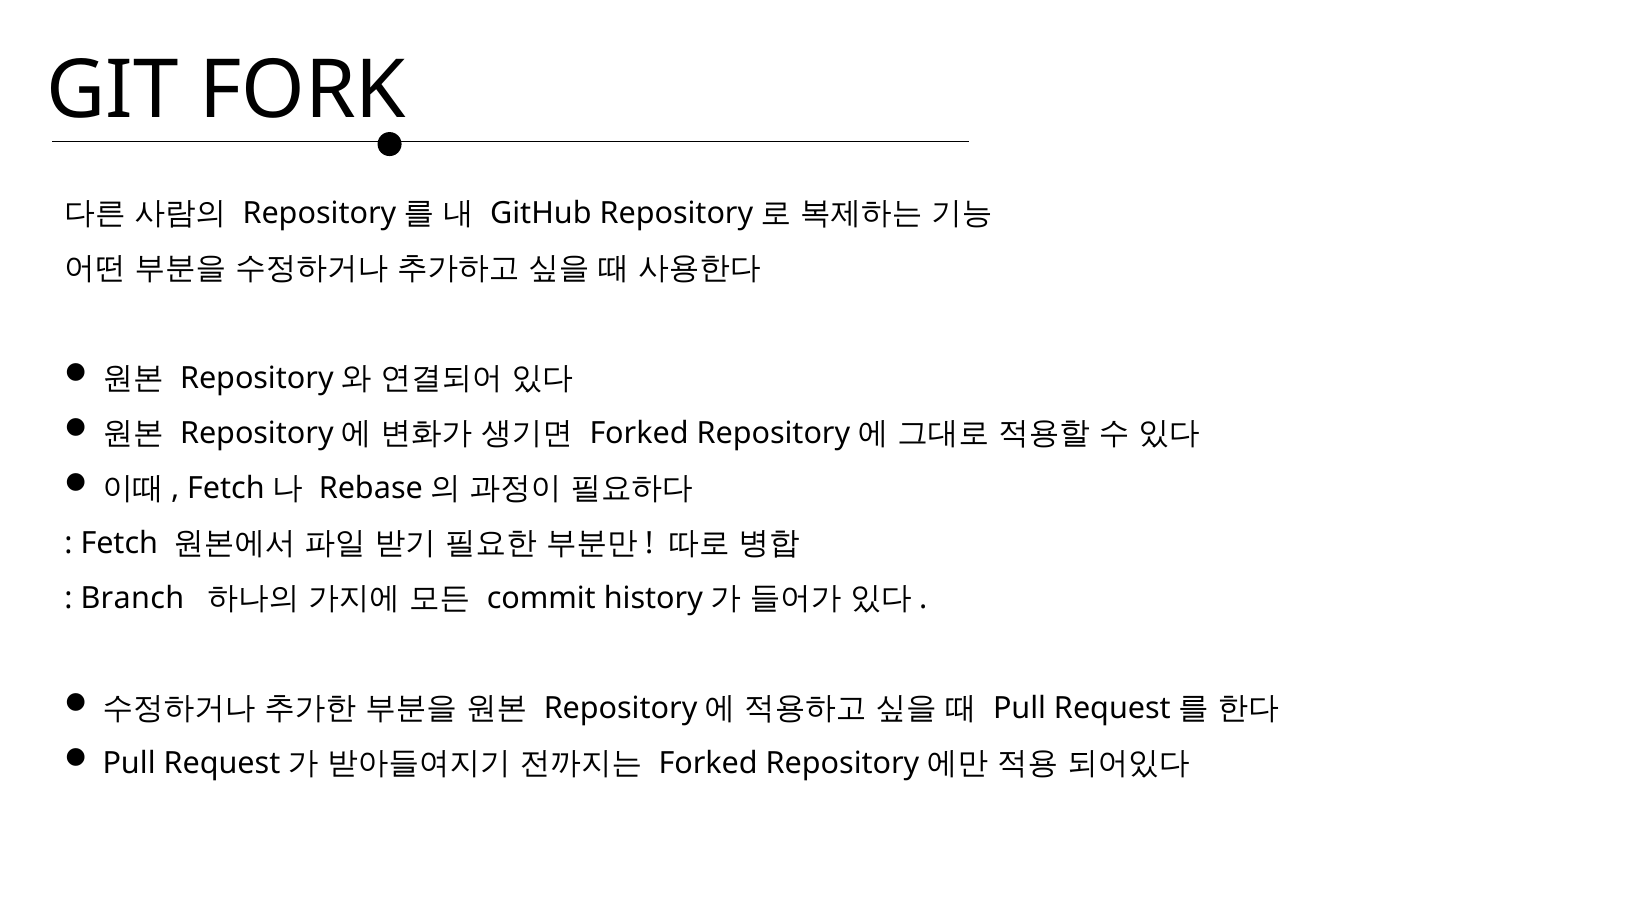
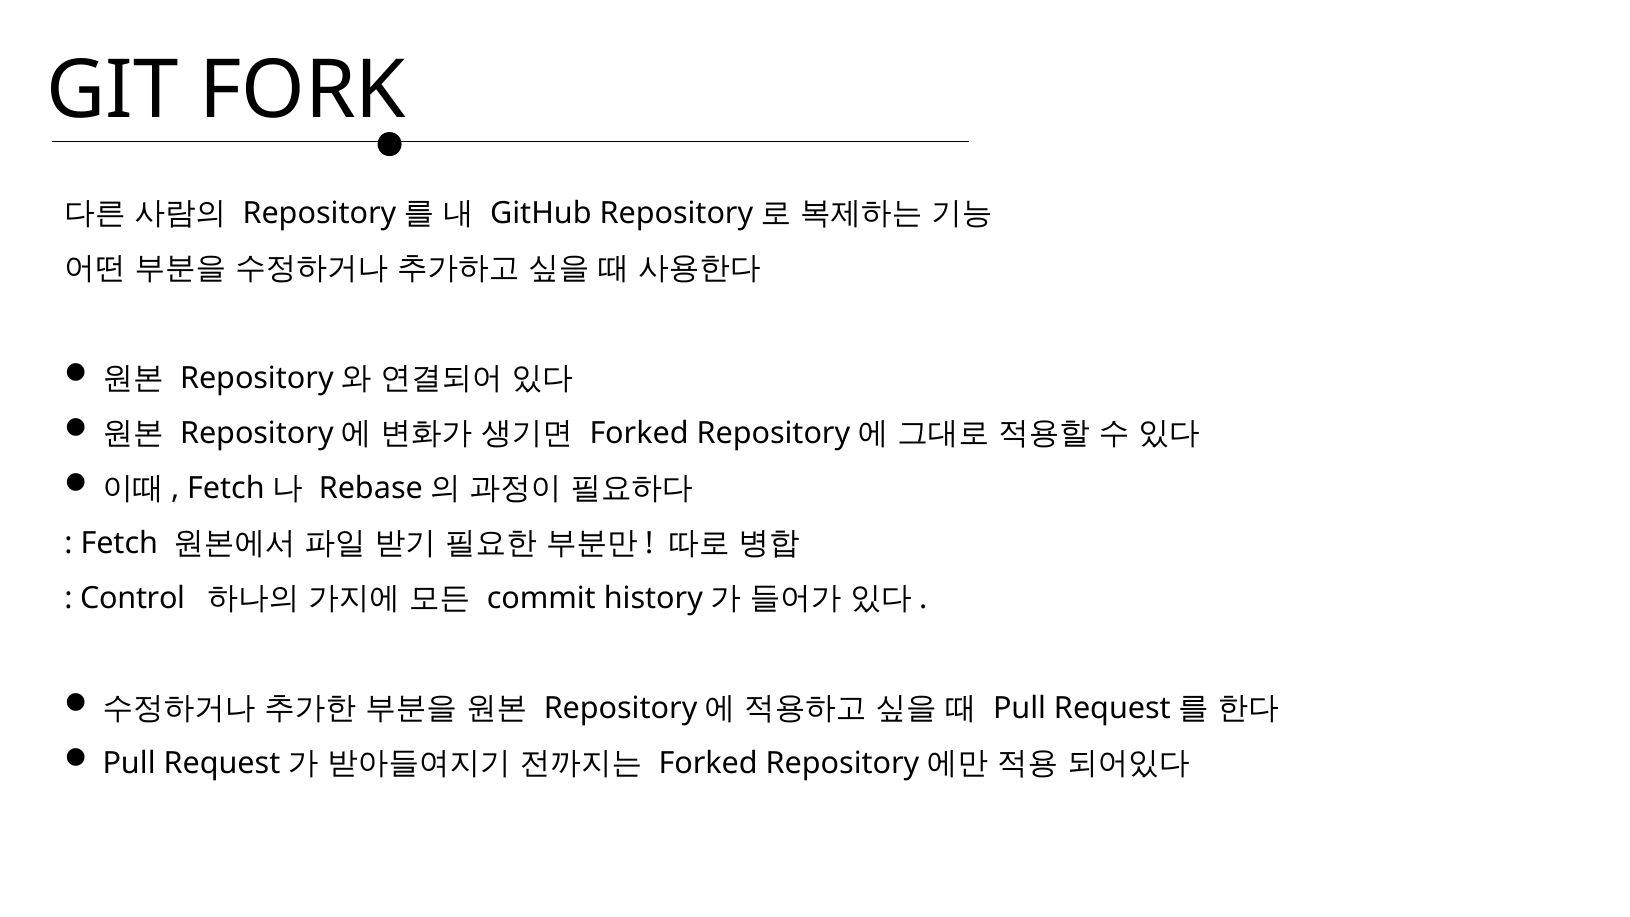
Branch: Branch -> Control (133, 598)
